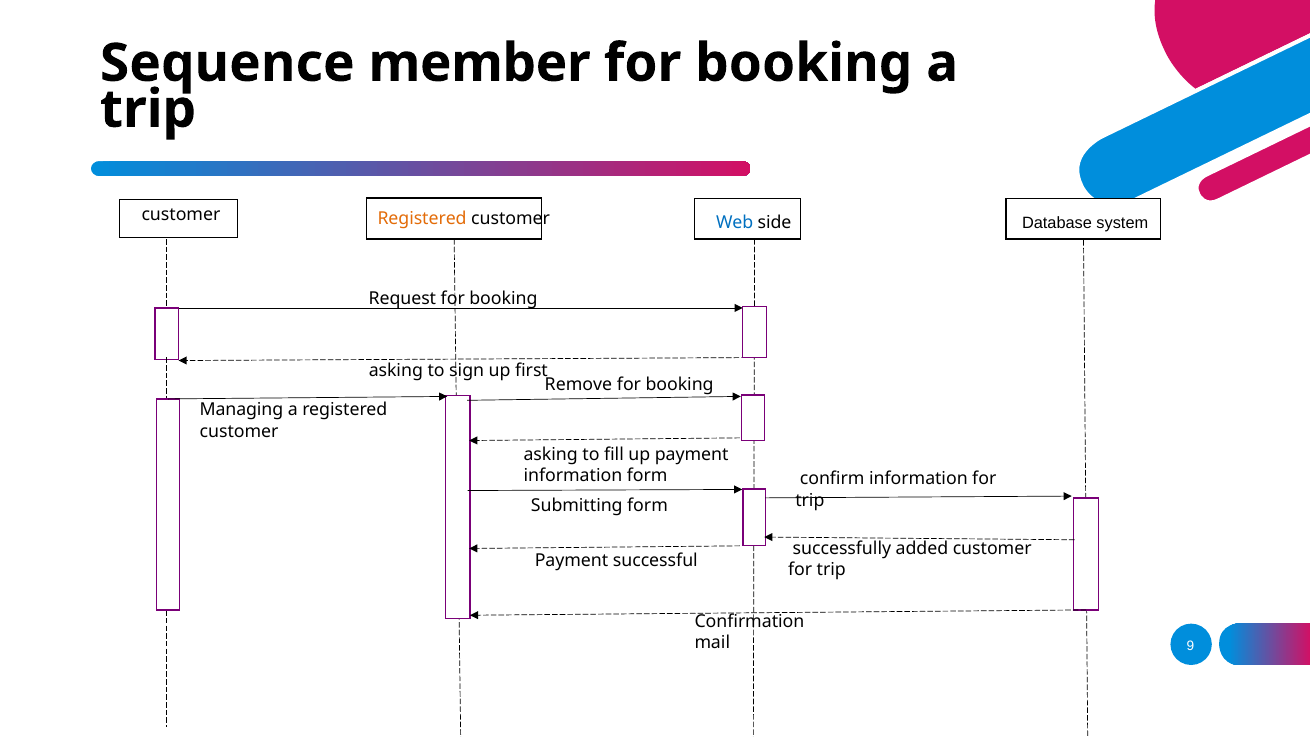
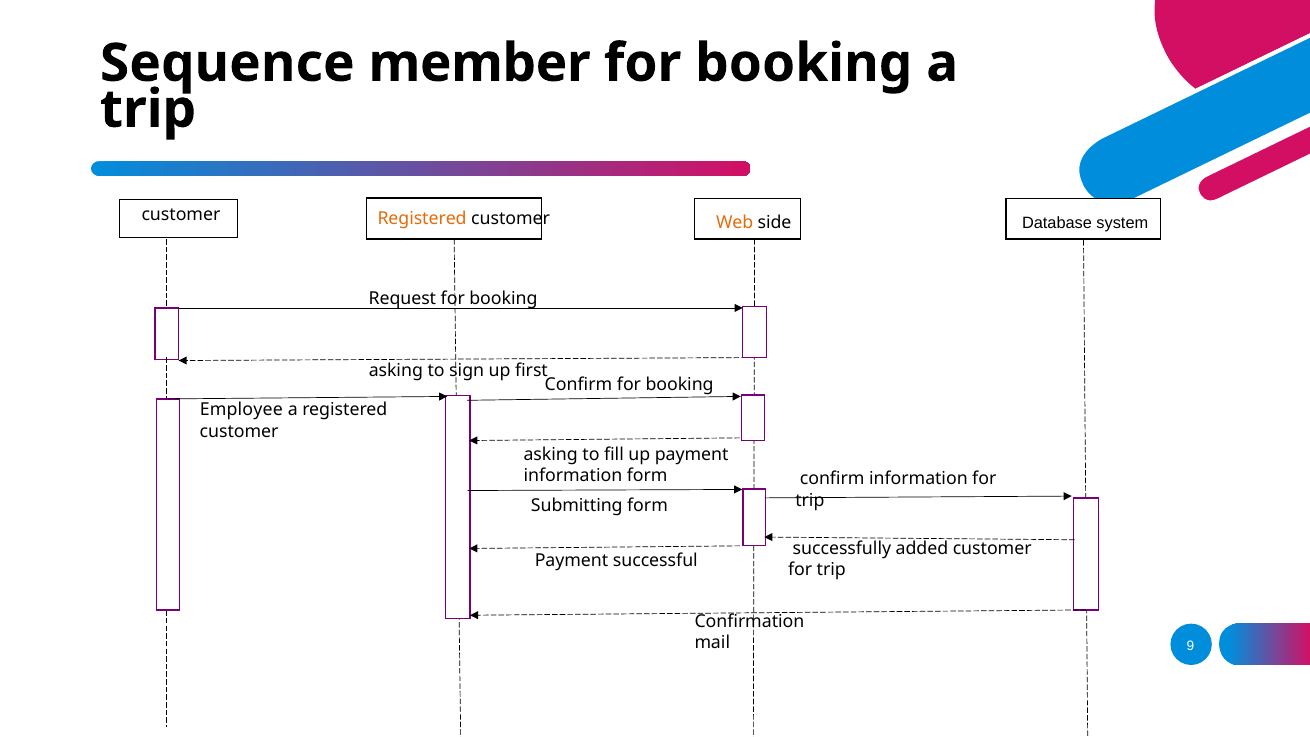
Web colour: blue -> orange (735, 222)
Remove: Remove -> Confirm (578, 384)
Managing: Managing -> Employee (241, 410)
